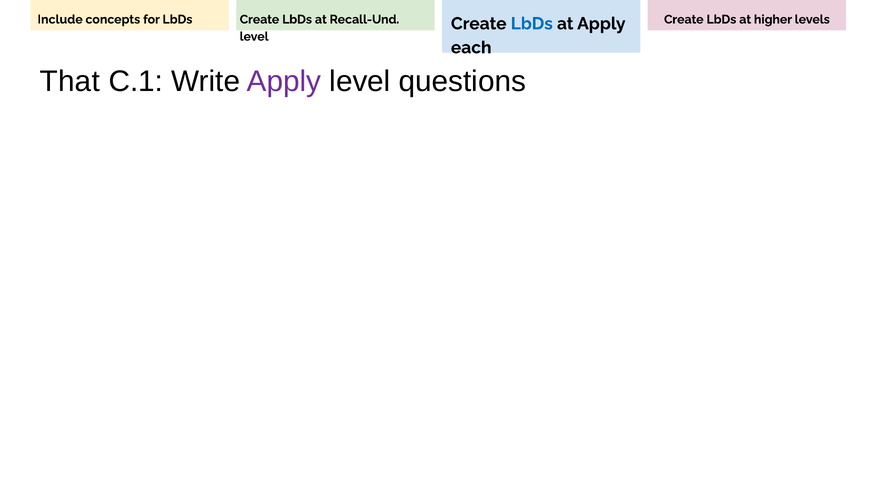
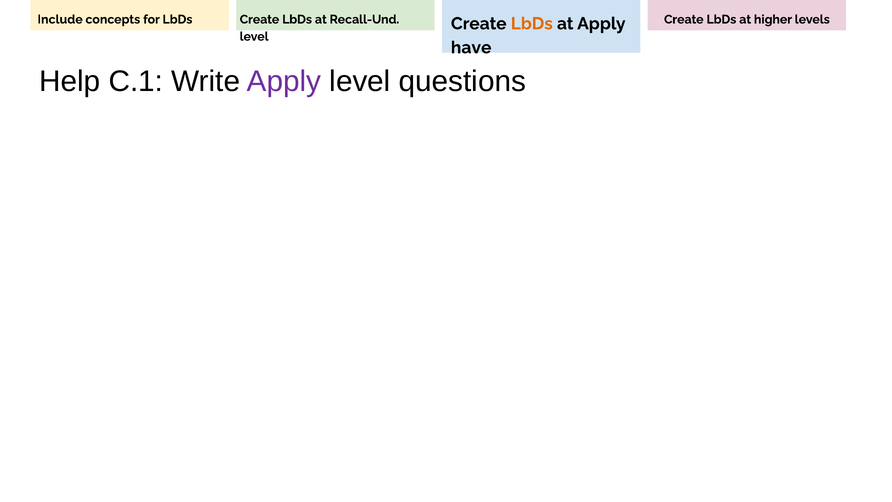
LbDs colour: blue -> orange (532, 24)
each: each -> have (471, 48)
That: That -> Help (70, 82)
